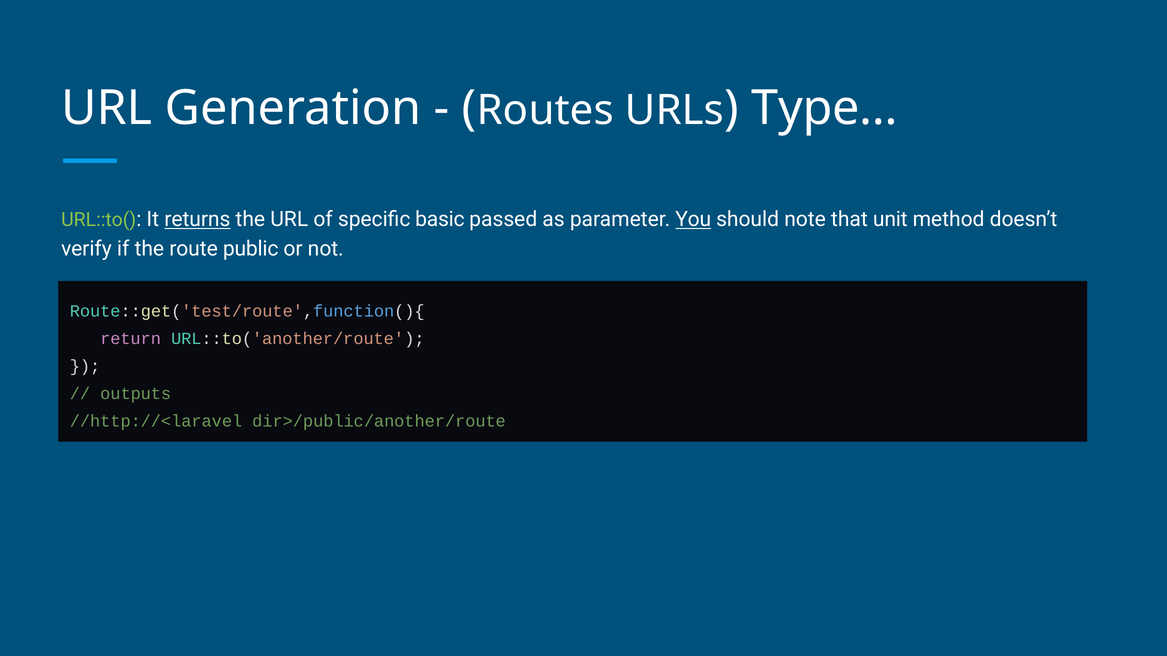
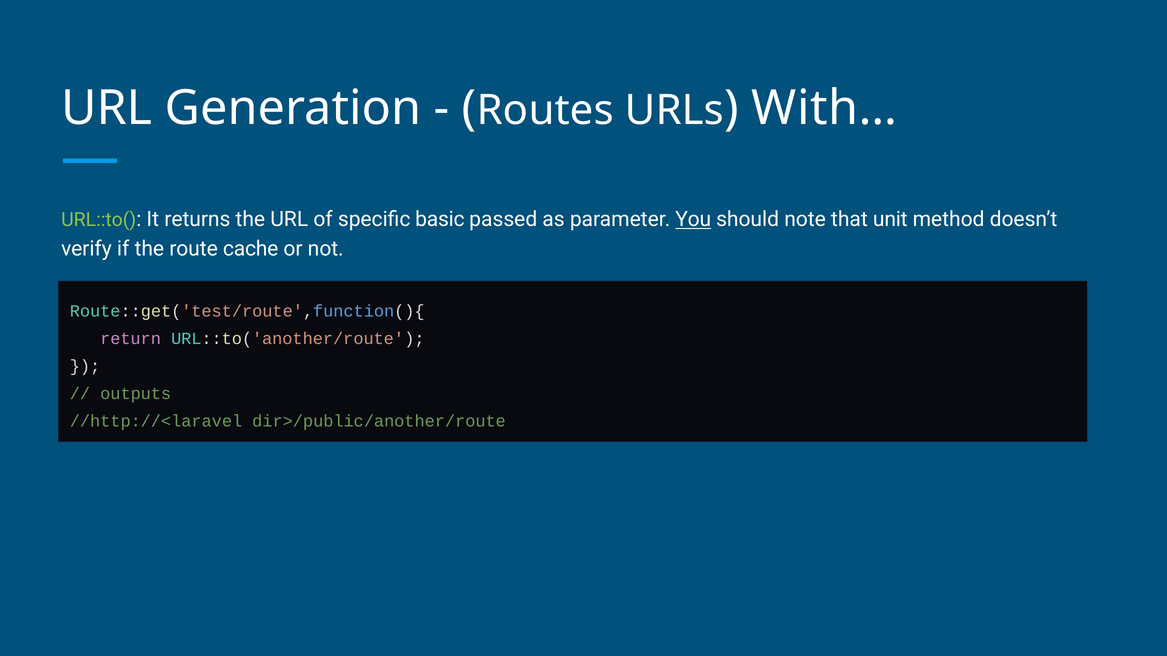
Type…: Type… -> With… (824, 109)
returns underline: present -> none (197, 220)
public: public -> cache (251, 249)
